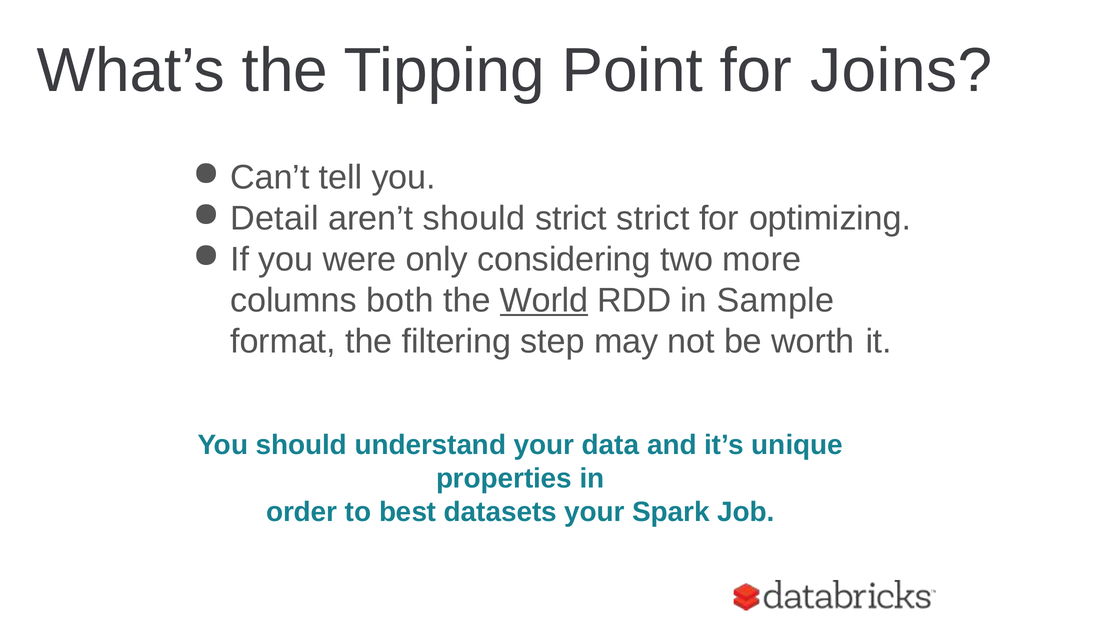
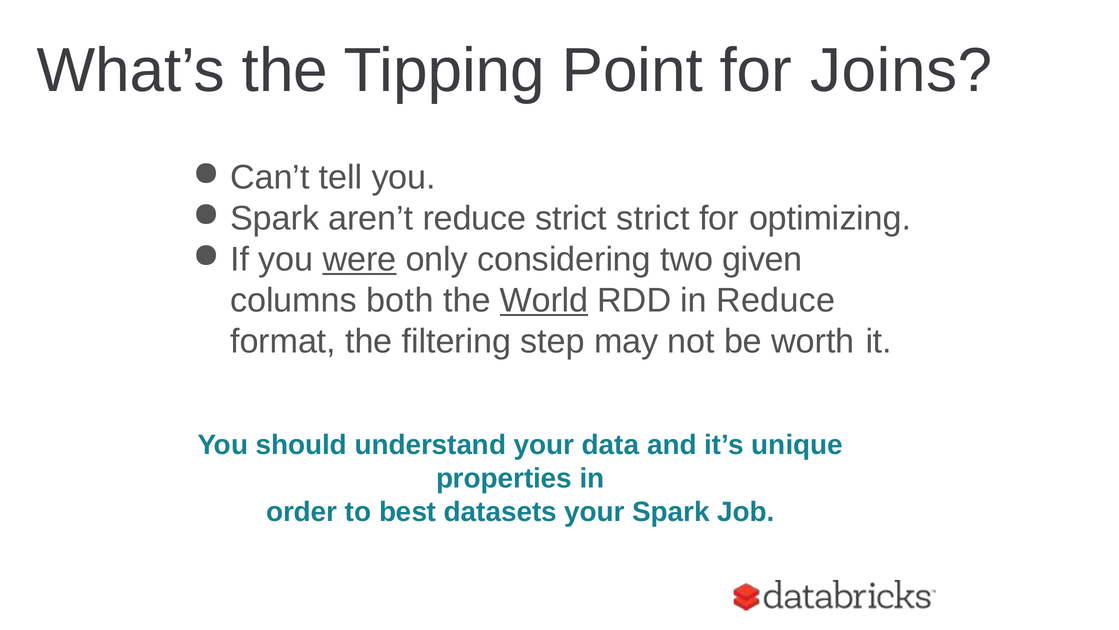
Detail: Detail -> Spark (275, 218)
aren’t should: should -> reduce (474, 218)
were underline: none -> present (359, 259)
more: more -> given (762, 259)
in Sample: Sample -> Reduce (776, 300)
